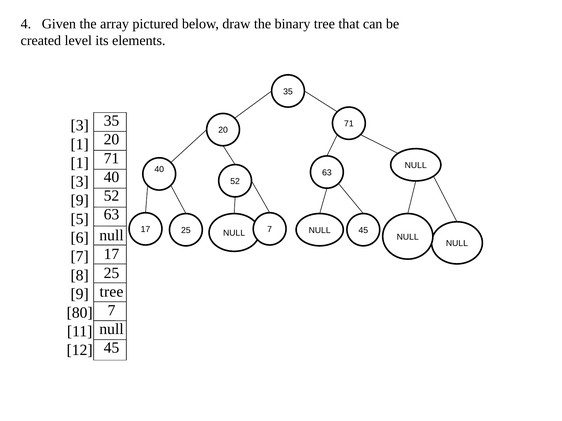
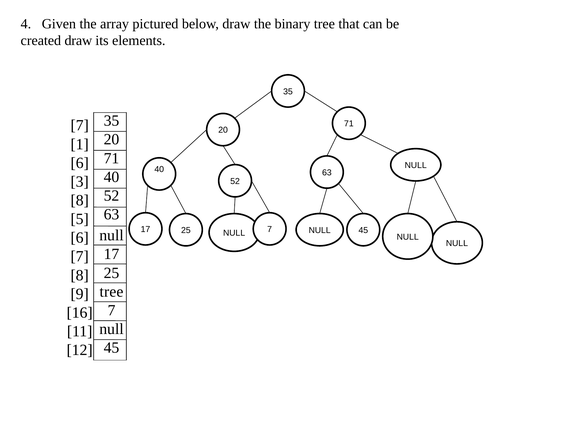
created level: level -> draw (78, 41)
3: 3 -> 7 (80, 126)
1: 1 -> 6 (80, 163)
9: 9 -> 8 (80, 201)
80: 80 -> 16 (80, 313)
